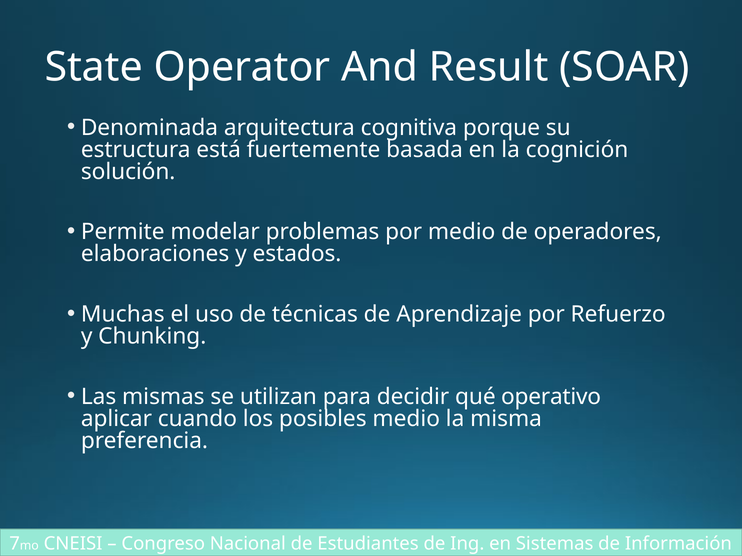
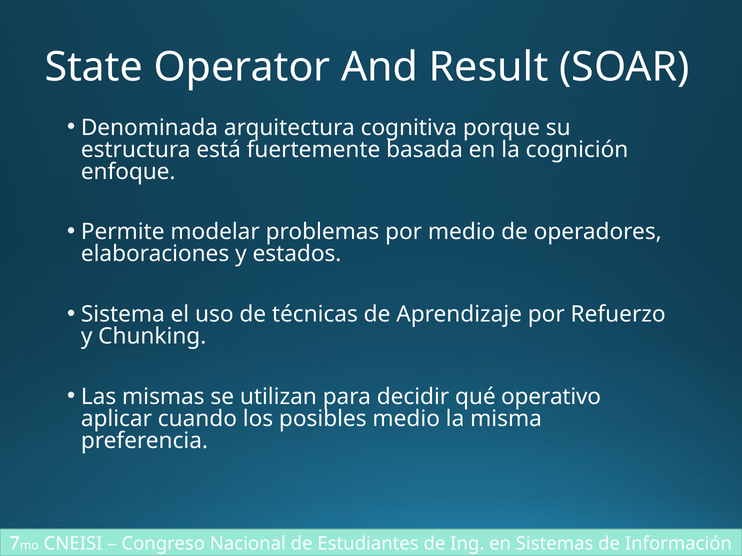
solución: solución -> enfoque (128, 172)
Muchas: Muchas -> Sistema (123, 315)
